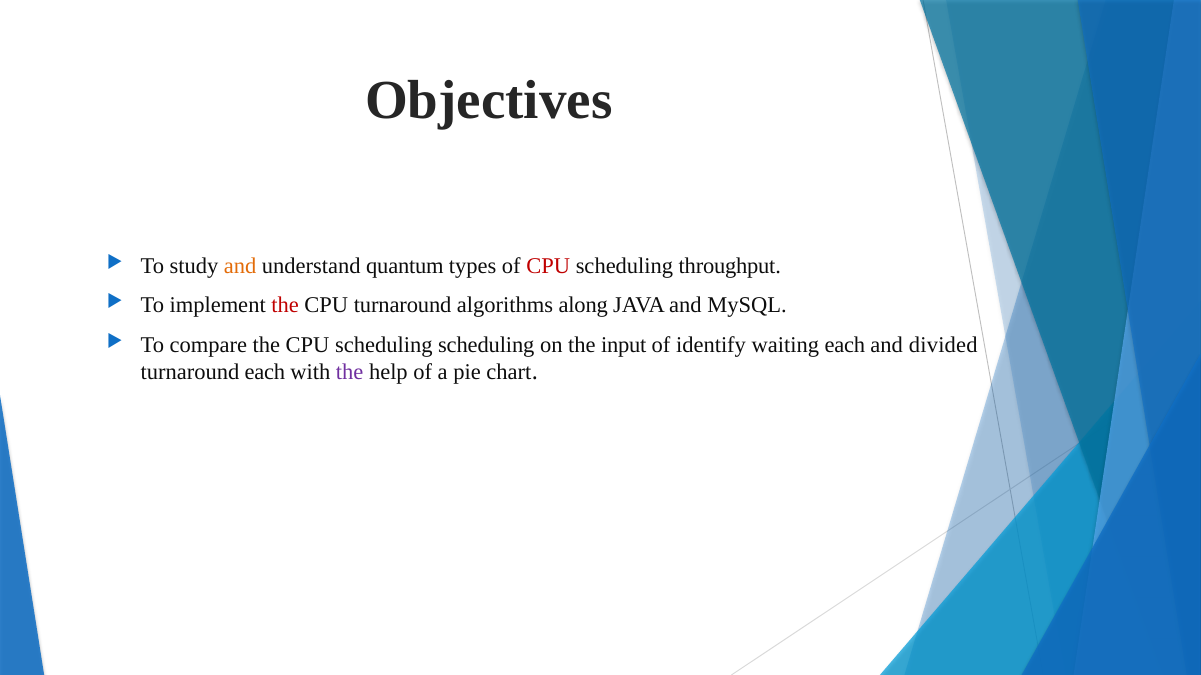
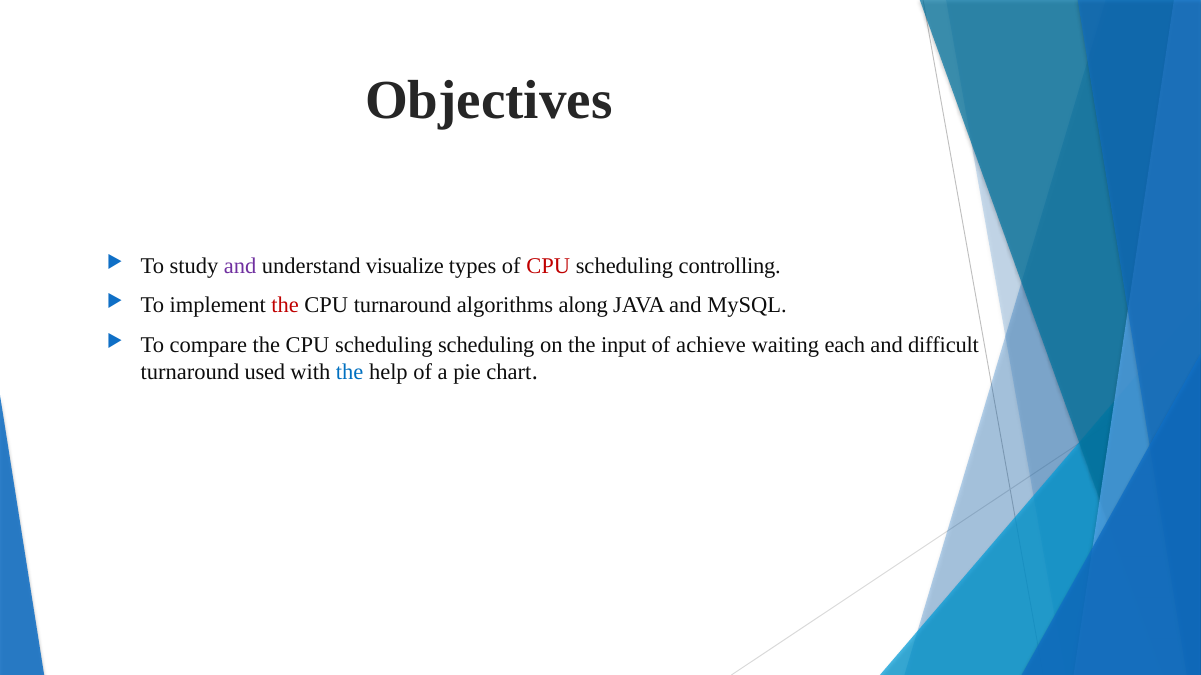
and colour: orange -> purple (240, 266)
quantum: quantum -> visualize (405, 266)
throughput: throughput -> controlling (730, 266)
identify: identify -> achieve (711, 345)
divided: divided -> difficult (943, 345)
turnaround each: each -> used (265, 372)
the colour: purple -> blue (350, 372)
